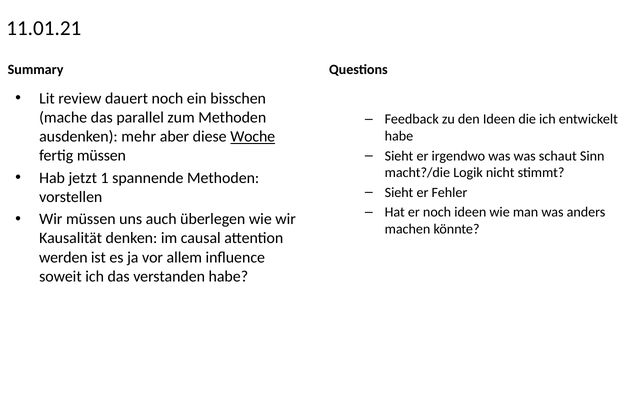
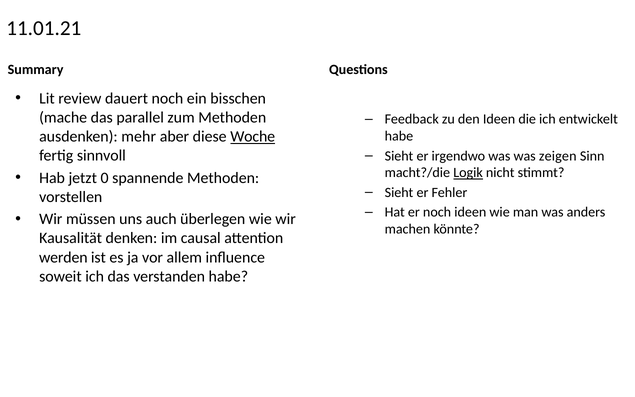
schaut: schaut -> zeigen (558, 156)
fertig müssen: müssen -> sinnvoll (101, 156)
Logik underline: none -> present (468, 173)
1: 1 -> 0 (105, 178)
